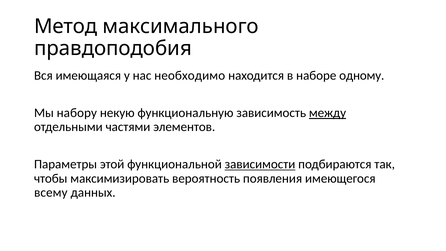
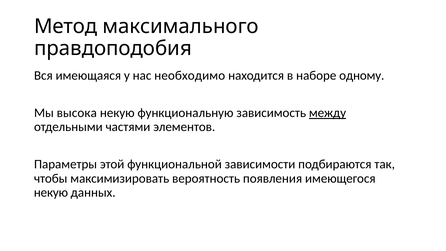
набору: набору -> высока (77, 113)
зависимости underline: present -> none (260, 164)
всему: всему -> некую (51, 192)
